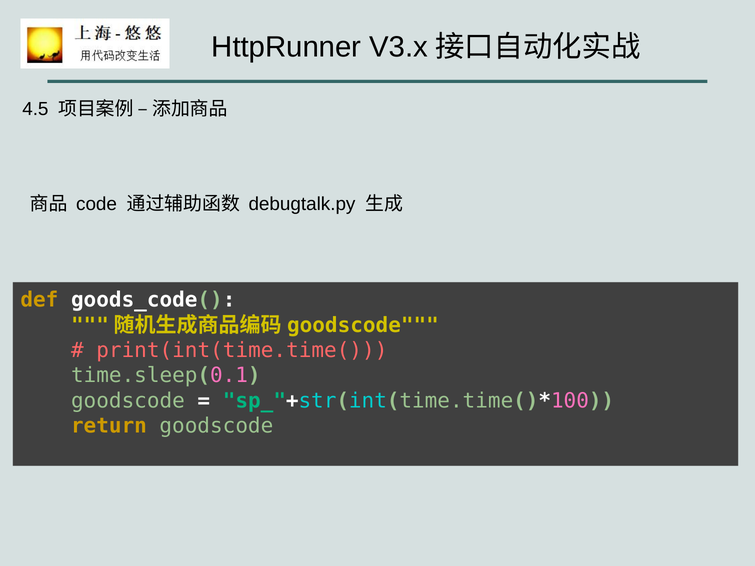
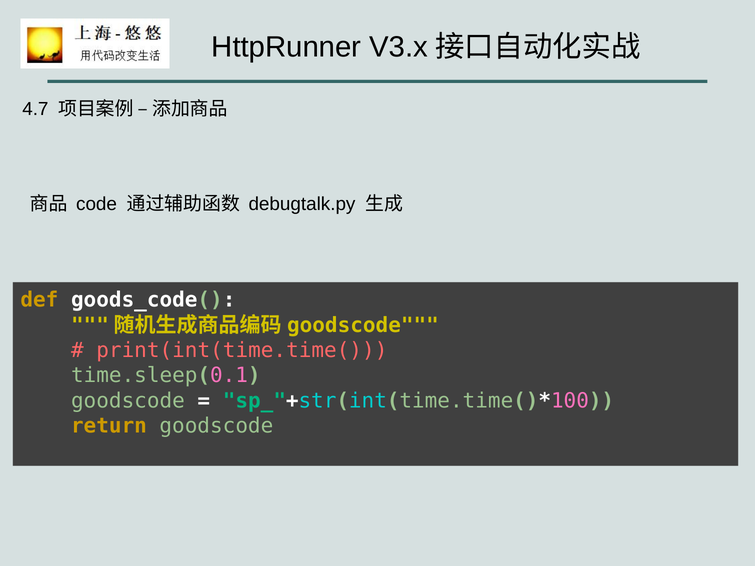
4.5: 4.5 -> 4.7 (35, 109)
